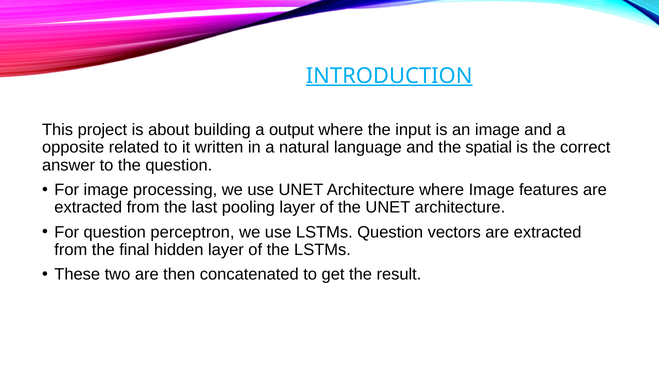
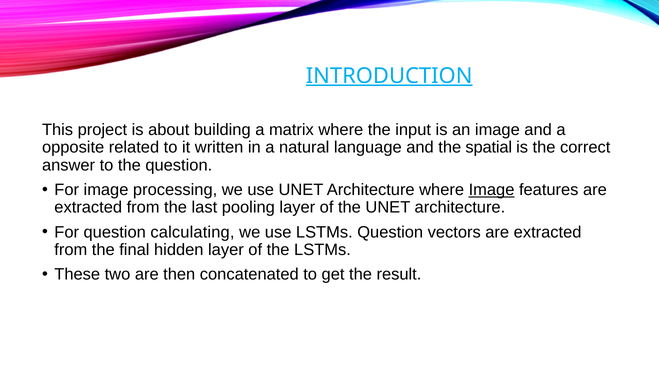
output: output -> matrix (291, 130)
Image underline: none -> present (492, 190)
perceptron: perceptron -> calculating (192, 233)
